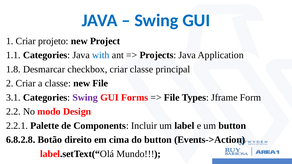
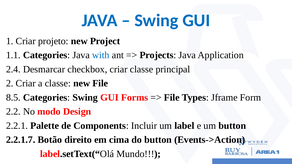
1.8: 1.8 -> 2.4 (13, 69)
3.1: 3.1 -> 8.5 (13, 98)
Swing colour: purple -> black (85, 98)
6.8.2.8: 6.8.2.8 -> 2.2.1.7 (21, 140)
